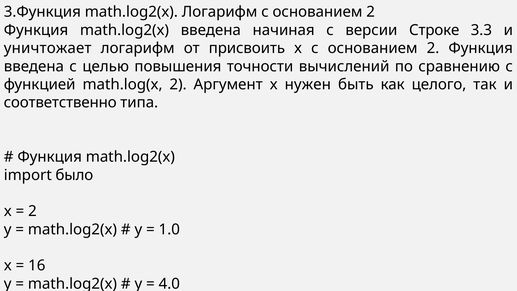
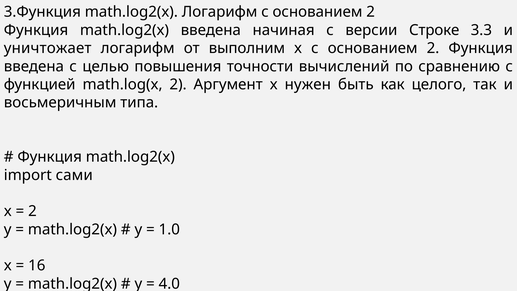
присвоить: присвоить -> выполним (247, 48)
соответственно: соответственно -> восьмеричным (60, 103)
было: было -> сами (74, 175)
